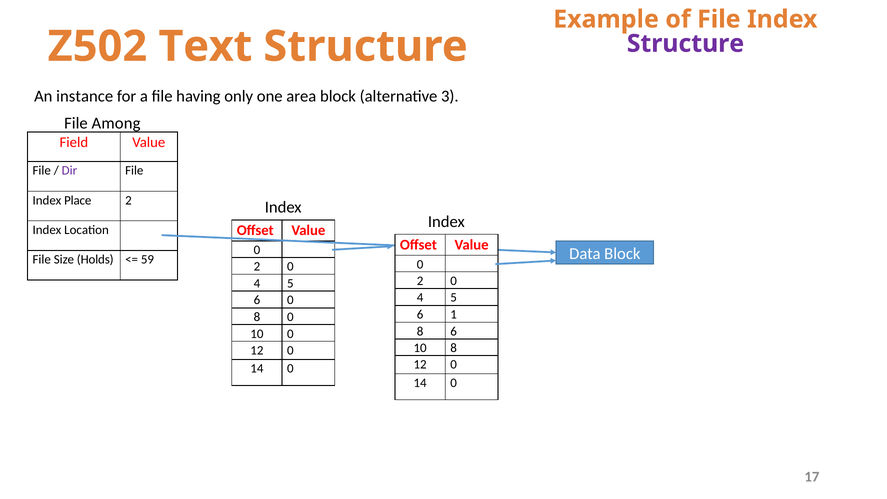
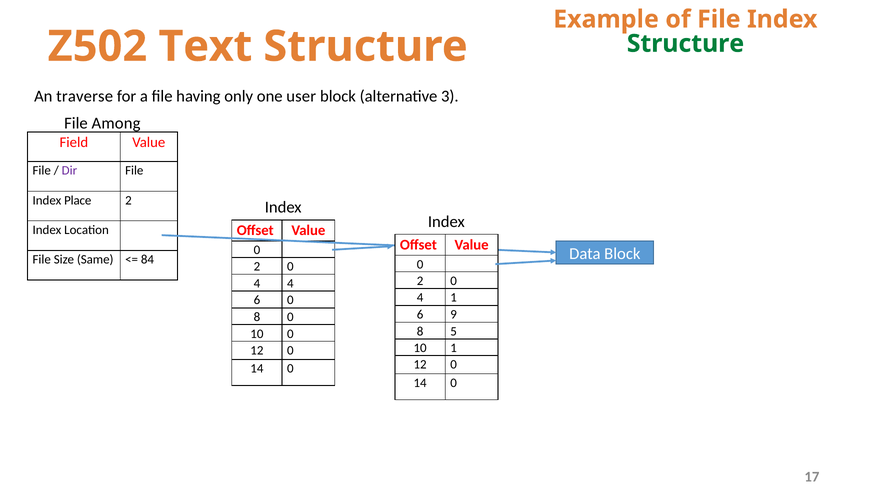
Structure colour: purple -> green (685, 44)
instance: instance -> traverse (85, 96)
area: area -> user (301, 96)
Holds: Holds -> Same (95, 259)
59: 59 -> 84 (147, 259)
5: 5 -> 4 (290, 283)
5: 5 -> 1 (454, 298)
1: 1 -> 9 (454, 314)
8 6: 6 -> 5 (454, 331)
10 8: 8 -> 1 (454, 348)
